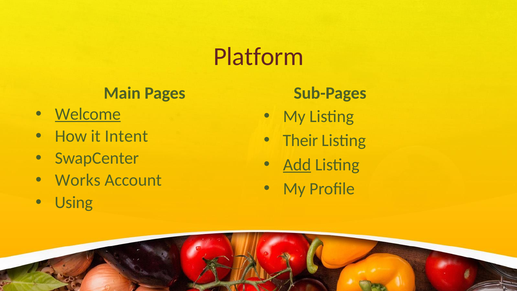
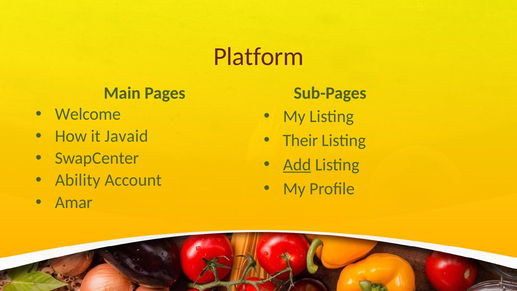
Welcome underline: present -> none (88, 114)
Intent: Intent -> Javaid (126, 136)
Works: Works -> Ability (78, 180)
Using: Using -> Amar (74, 202)
